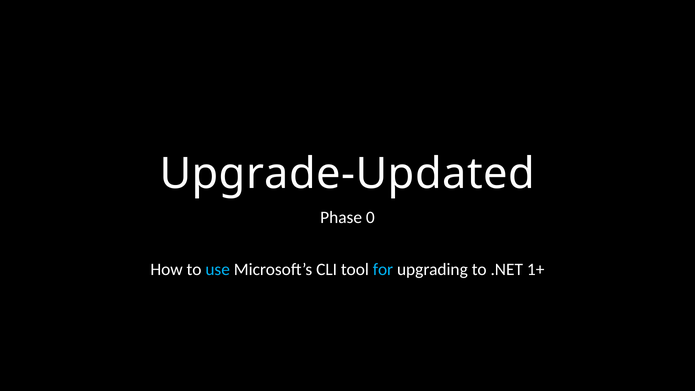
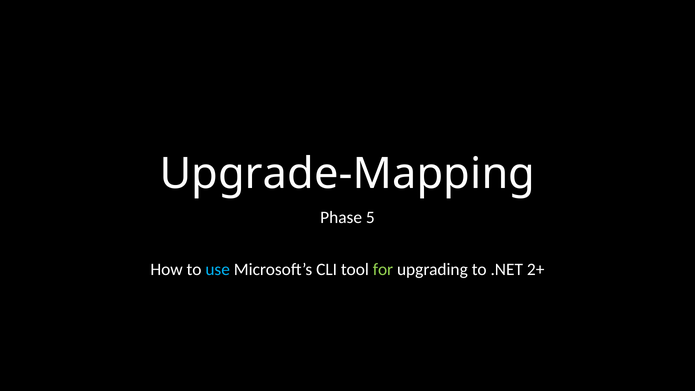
Upgrade-Updated: Upgrade-Updated -> Upgrade-Mapping (347, 174)
0: 0 -> 5 (370, 217)
for colour: light blue -> light green (383, 269)
1+: 1+ -> 2+ (536, 269)
